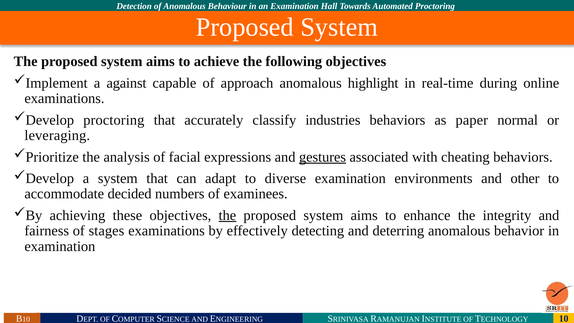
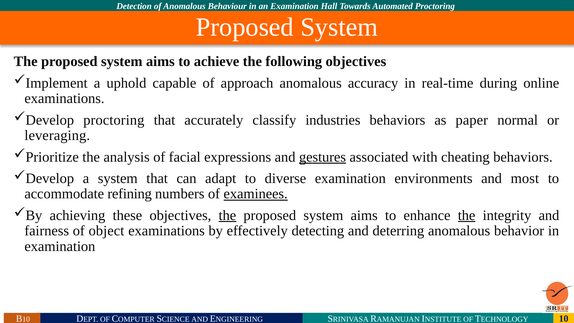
against: against -> uphold (126, 83)
highlight: highlight -> accuracy (373, 83)
other: other -> most (525, 178)
decided: decided -> refining (130, 194)
examinees underline: none -> present (256, 194)
the underline: none -> present (467, 215)
stages: stages -> object (106, 231)
